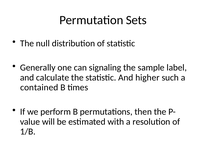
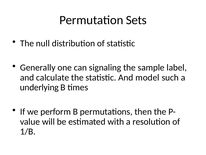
higher: higher -> model (147, 77)
contained: contained -> underlying (39, 87)
